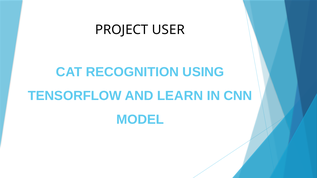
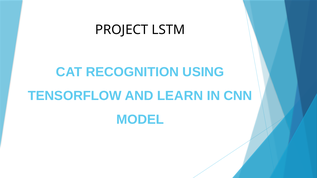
USER: USER -> LSTM (168, 30)
